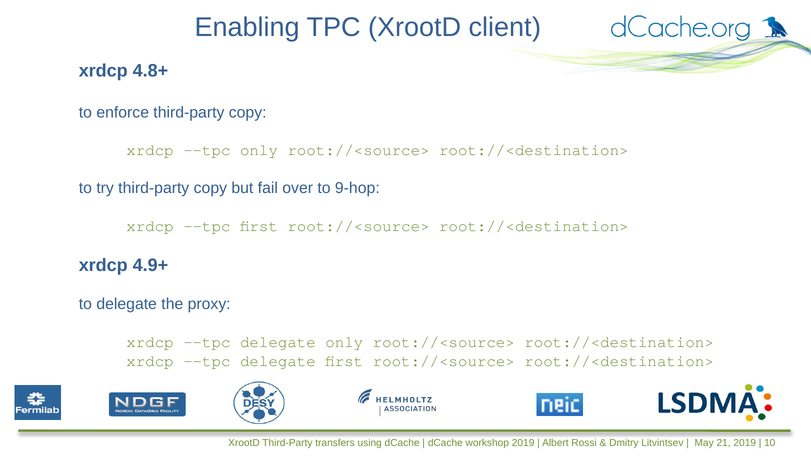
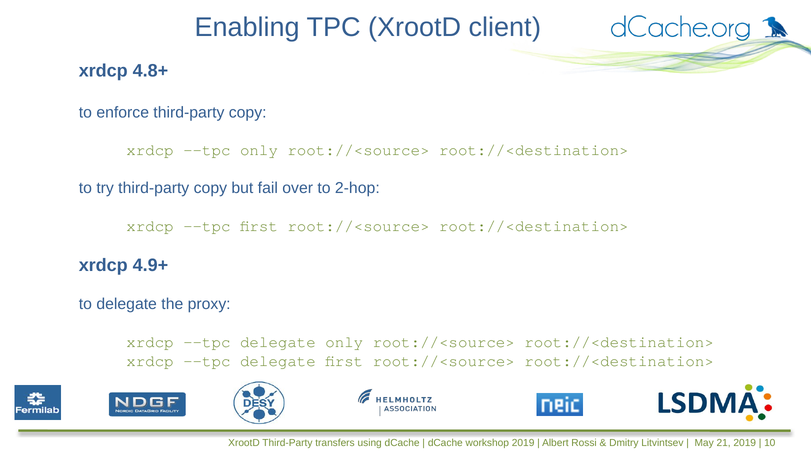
9-hop: 9-hop -> 2-hop (357, 188)
